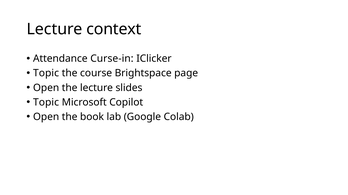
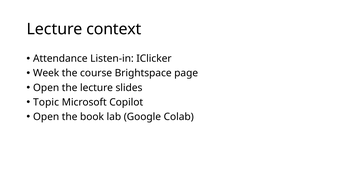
Curse-in: Curse-in -> Listen-in (112, 59)
Topic: Topic -> Week (46, 73)
